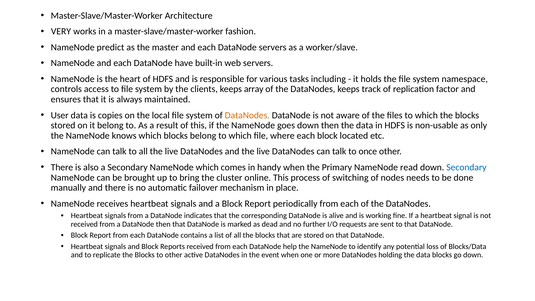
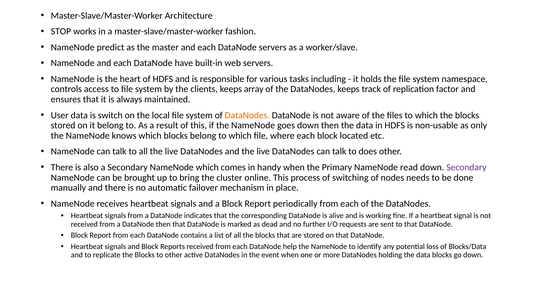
VERY: VERY -> STOP (61, 31)
copies: copies -> switch (110, 115)
once: once -> does (368, 151)
Secondary colour: blue -> purple (466, 167)
